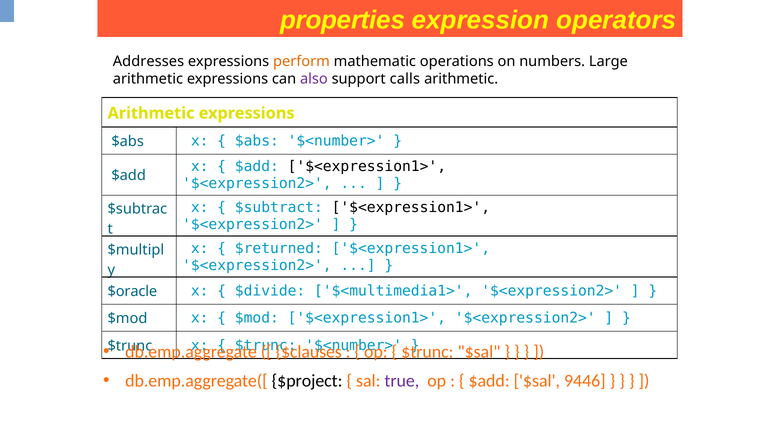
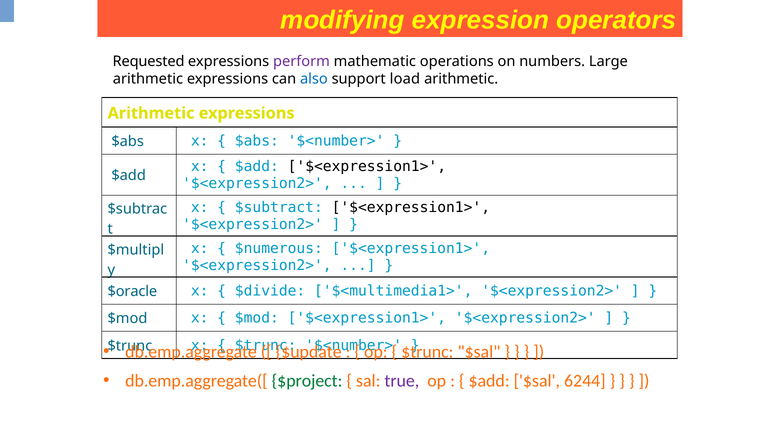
properties: properties -> modifying (342, 20)
Addresses: Addresses -> Requested (149, 61)
perform colour: orange -> purple (301, 61)
also colour: purple -> blue (314, 79)
calls: calls -> load (405, 79)
$returned: $returned -> $numerous (279, 248)
$clauses: $clauses -> $update (309, 351)
$project colour: black -> green (307, 381)
9446: 9446 -> 6244 (585, 381)
